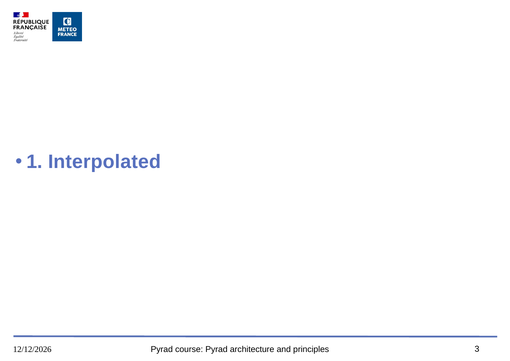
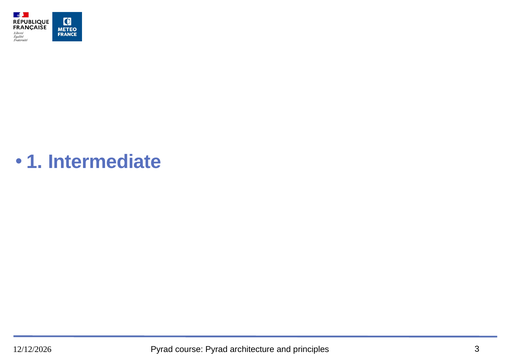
Interpolated: Interpolated -> Intermediate (105, 162)
